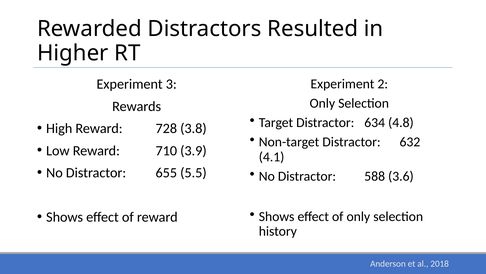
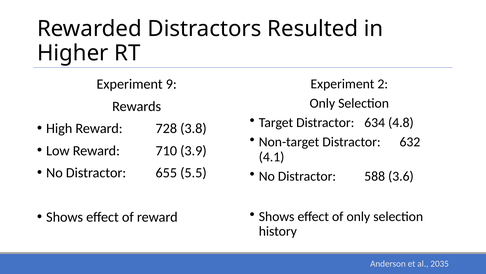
3: 3 -> 9 (171, 84)
2018: 2018 -> 2035 (440, 263)
